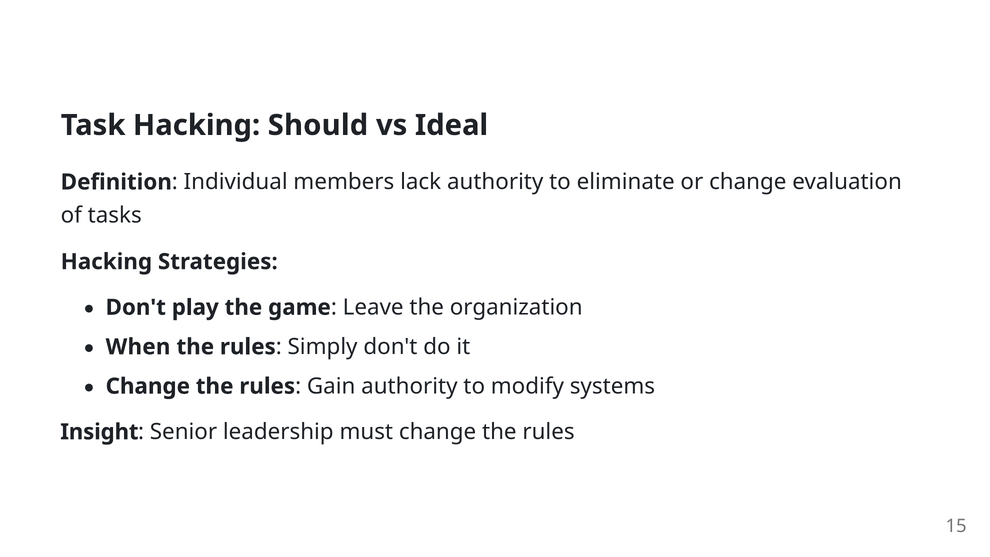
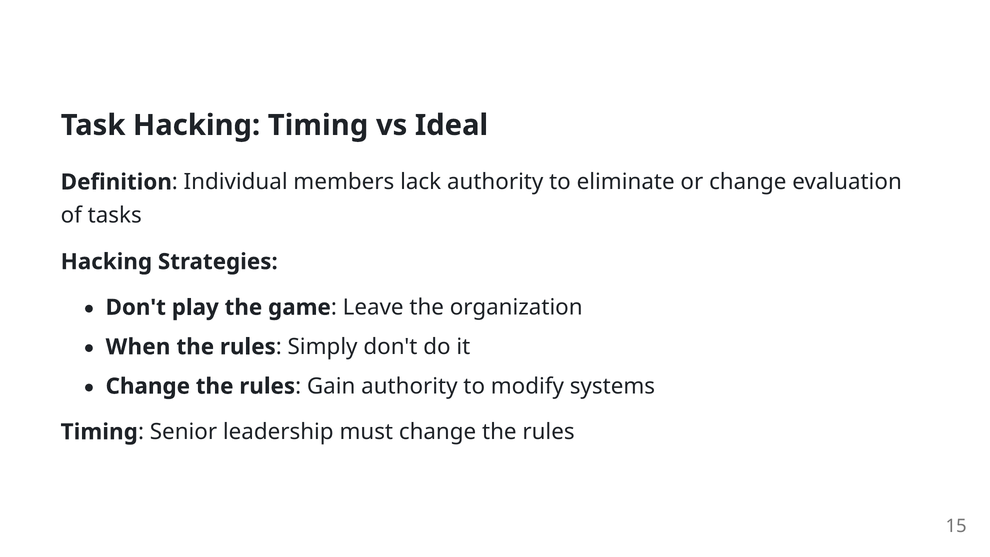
Hacking Should: Should -> Timing (318, 125)
Insight: Insight -> Timing (99, 432)
